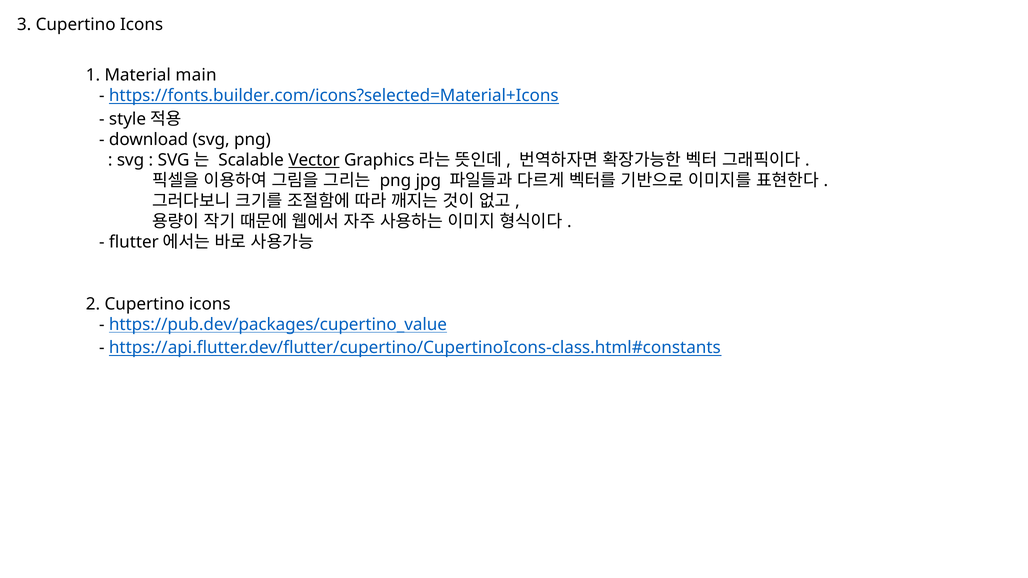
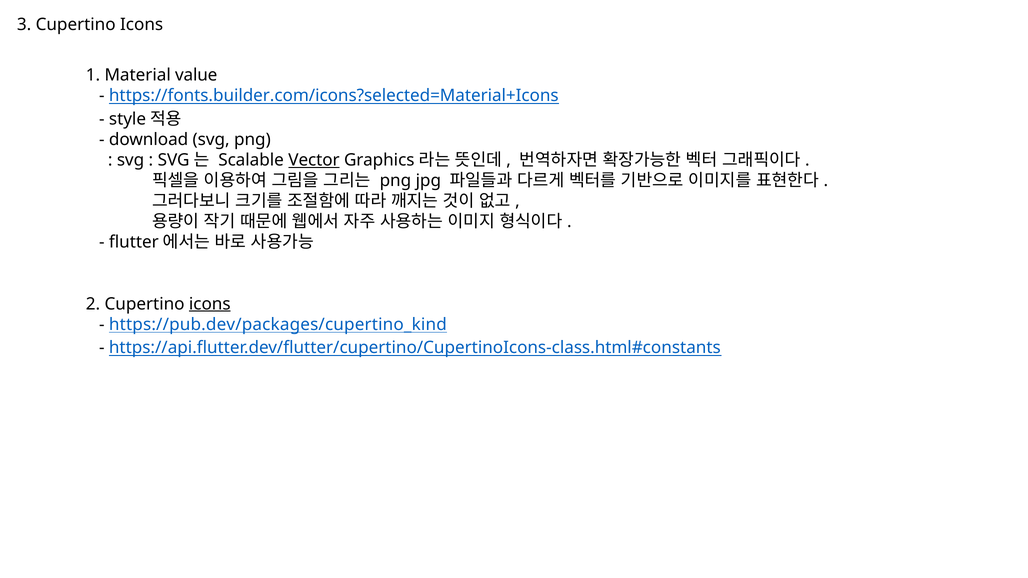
main: main -> value (196, 75)
icons underline: none -> present (210, 304)
https://pub.dev/packages/cupertino_value: https://pub.dev/packages/cupertino_value -> https://pub.dev/packages/cupertino_kind (278, 325)
